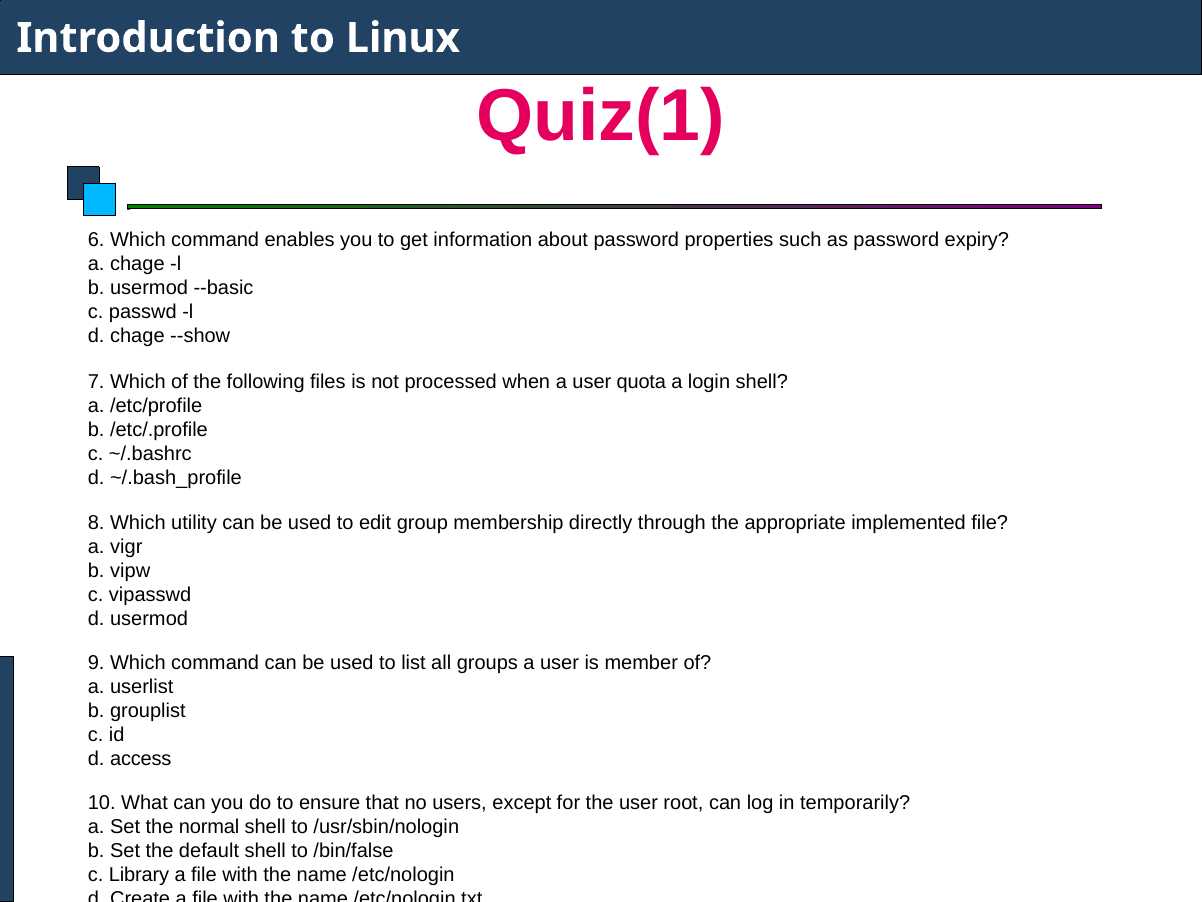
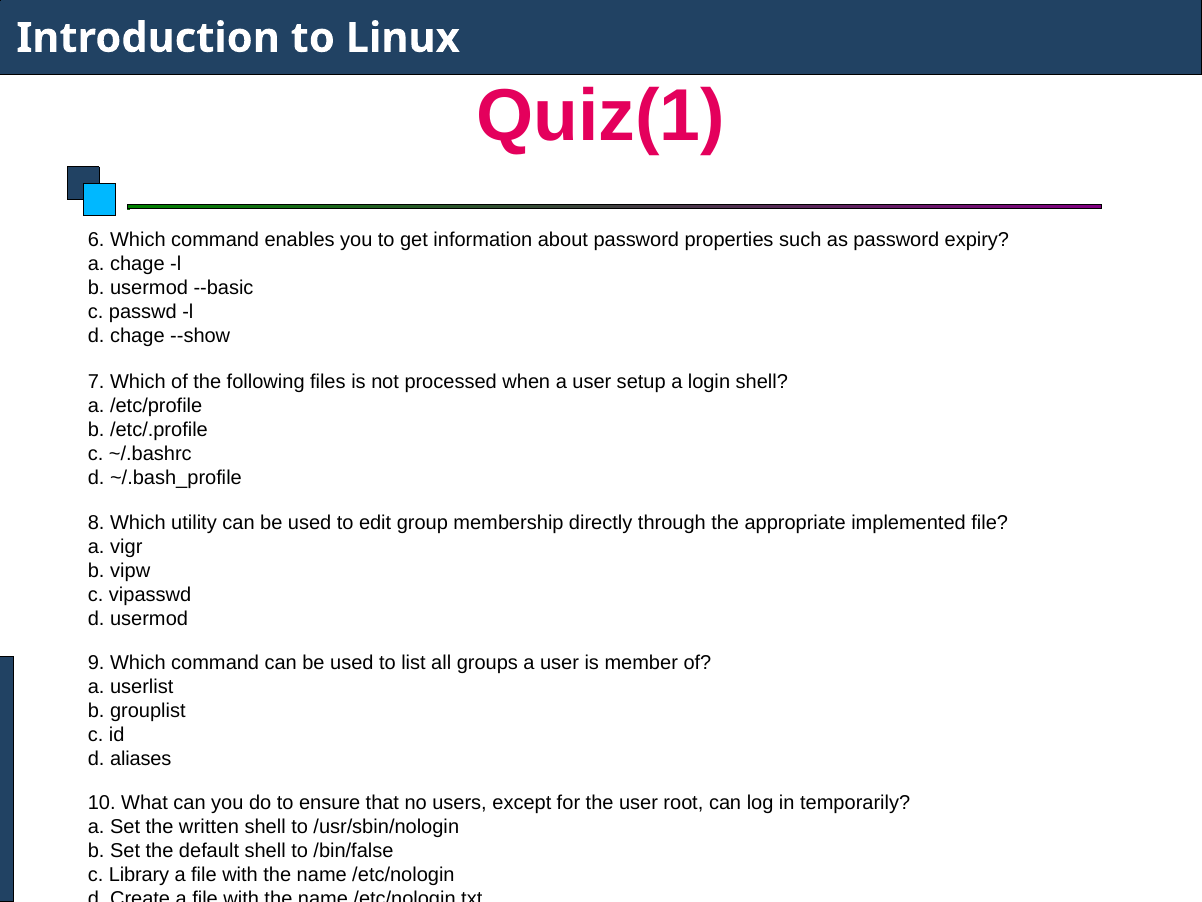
quota: quota -> setup (641, 382)
access: access -> aliases (141, 759)
normal: normal -> written (209, 827)
